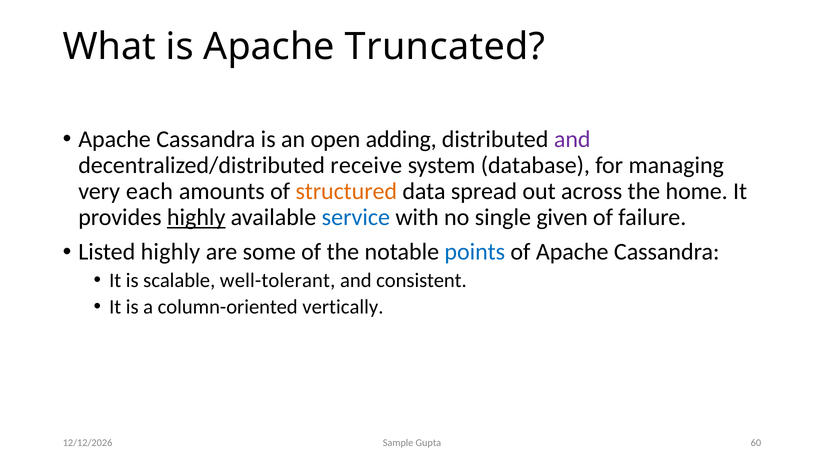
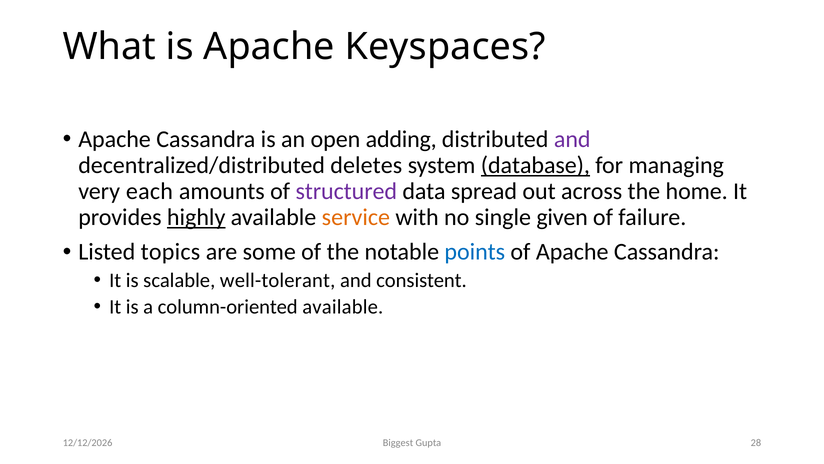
Truncated: Truncated -> Keyspaces (445, 47)
receive: receive -> deletes (366, 165)
database underline: none -> present (535, 165)
structured colour: orange -> purple (346, 191)
service colour: blue -> orange (356, 217)
Listed highly: highly -> topics (170, 252)
column-oriented vertically: vertically -> available (343, 307)
Sample: Sample -> Biggest (398, 443)
60: 60 -> 28 (756, 443)
